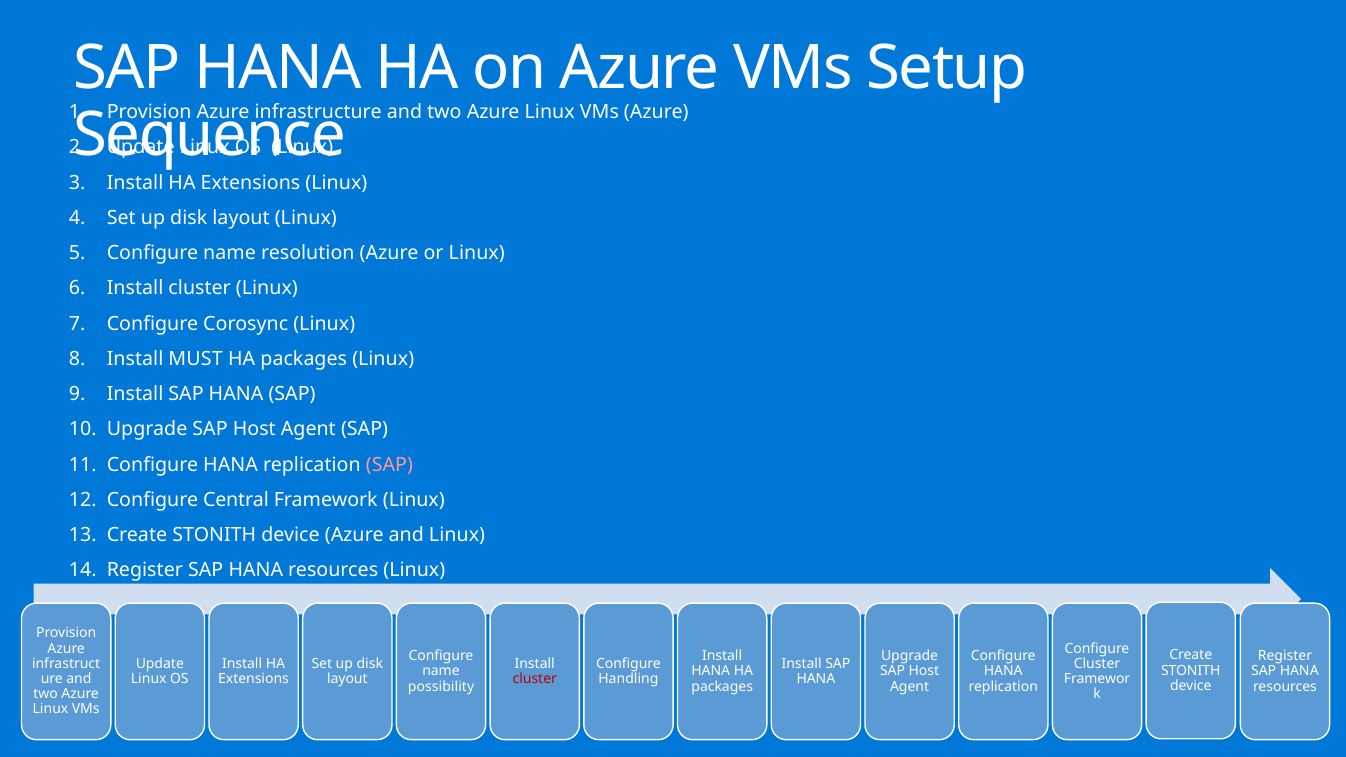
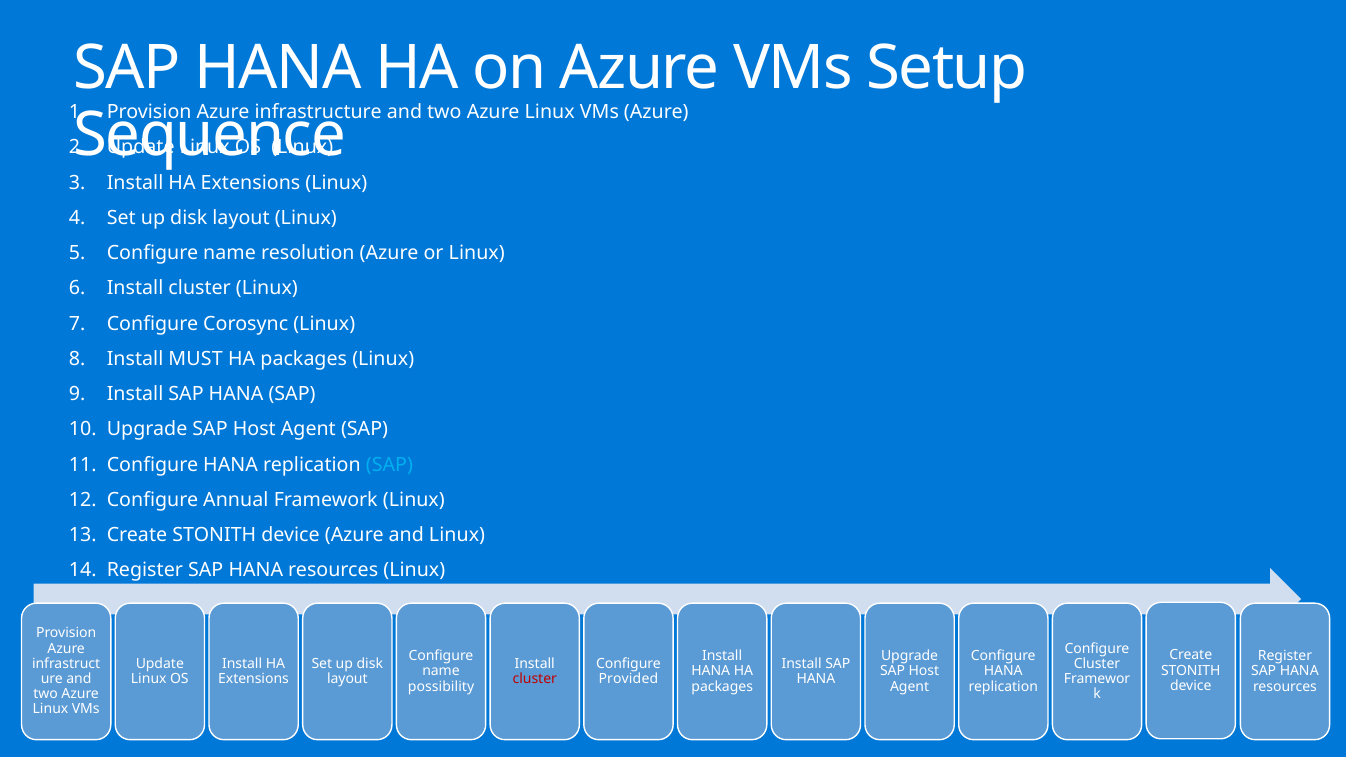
SAP colour: pink -> light blue (389, 465)
Central: Central -> Annual (236, 500)
Handling: Handling -> Provided (628, 679)
